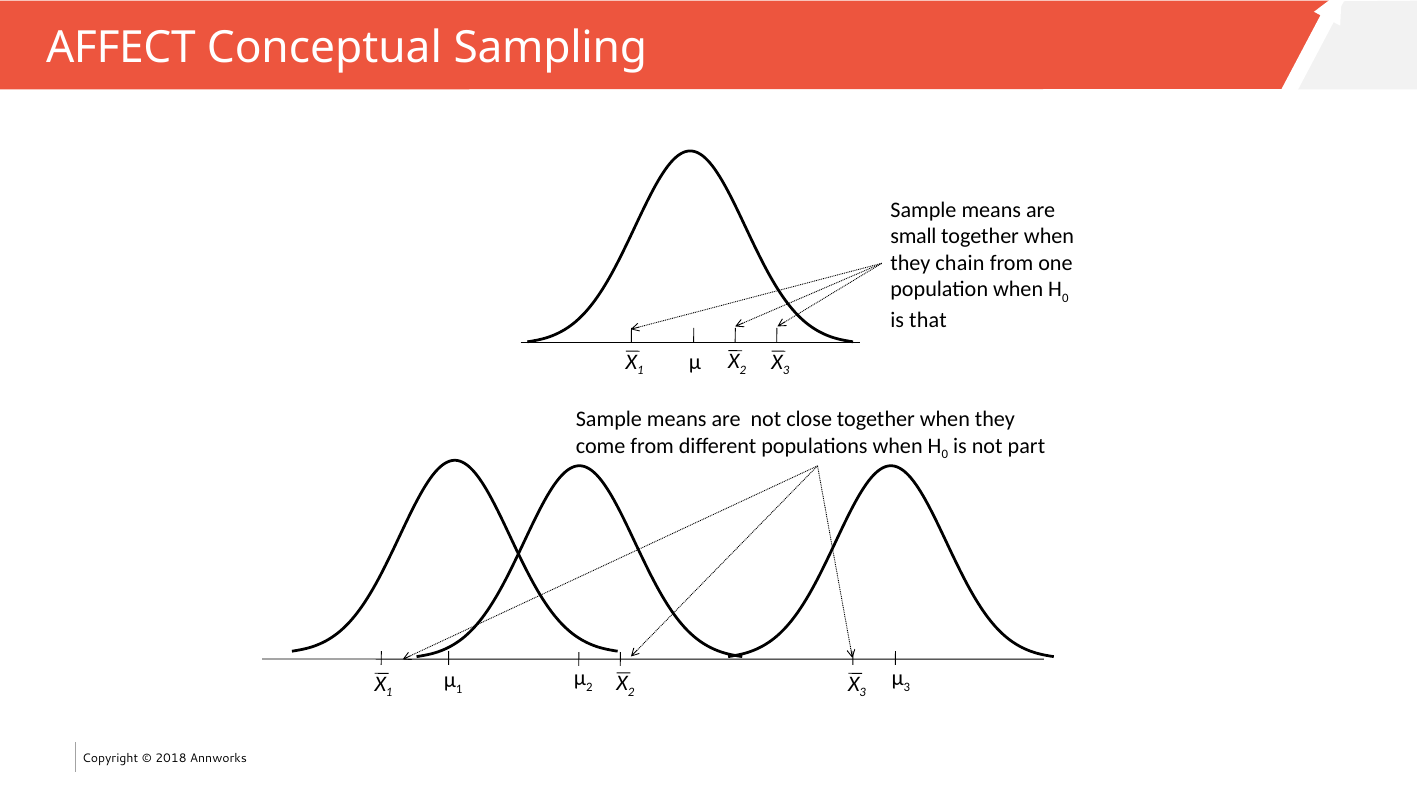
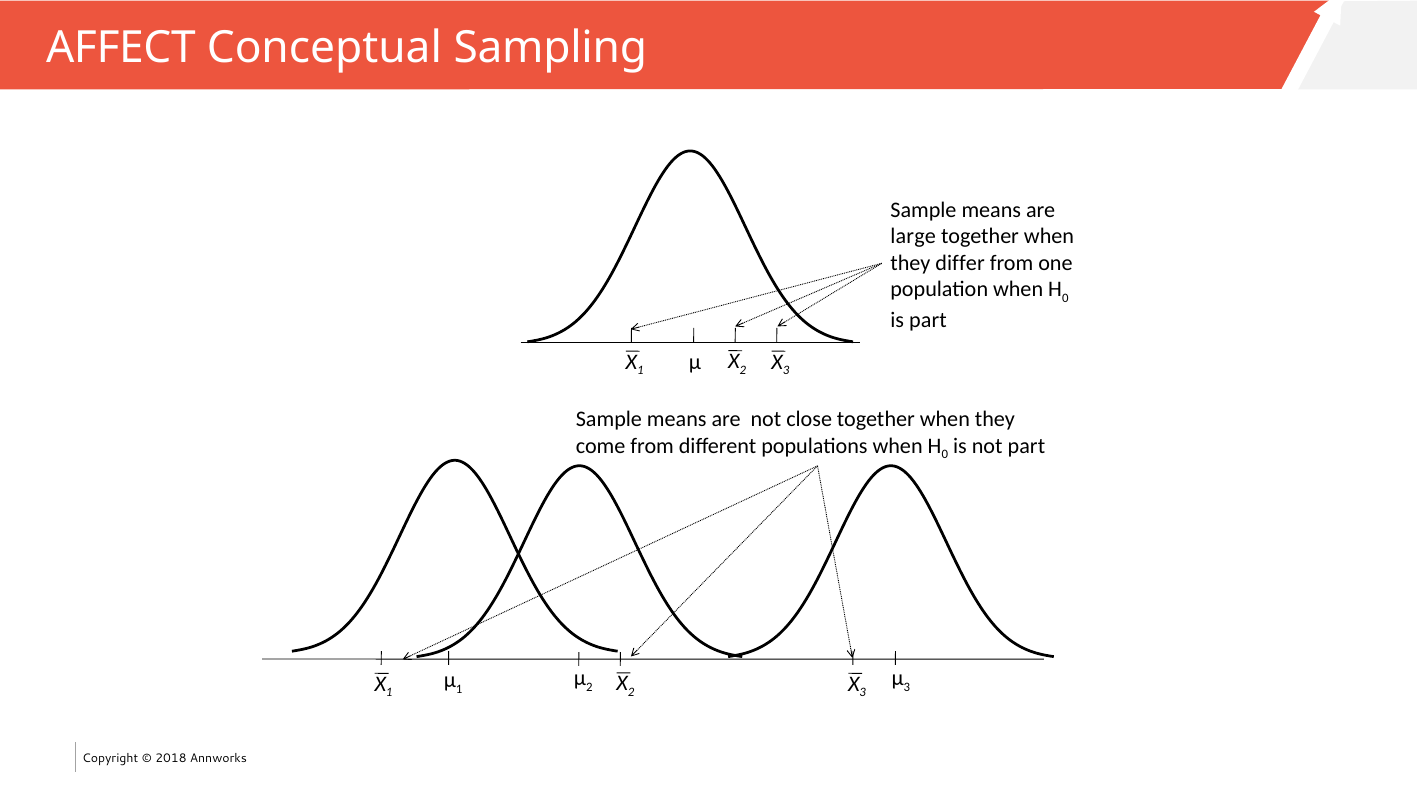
small: small -> large (913, 236)
chain: chain -> differ (960, 263)
is that: that -> part (928, 320)
